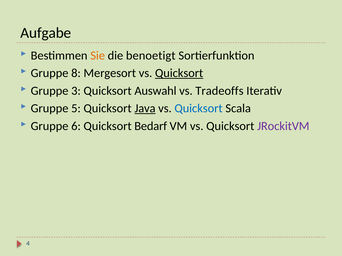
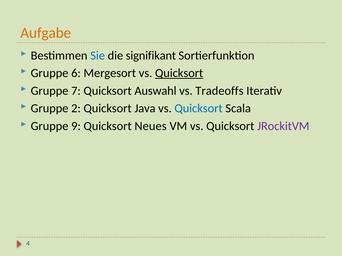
Aufgabe colour: black -> orange (46, 33)
Sie colour: orange -> blue (98, 56)
benoetigt: benoetigt -> signifikant (151, 56)
8: 8 -> 6 (76, 73)
3: 3 -> 7 (76, 91)
5: 5 -> 2 (76, 109)
Java underline: present -> none (145, 109)
6: 6 -> 9 (76, 126)
Bedarf: Bedarf -> Neues (151, 126)
